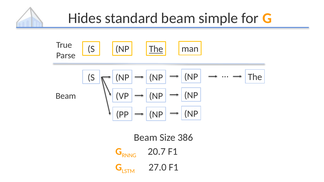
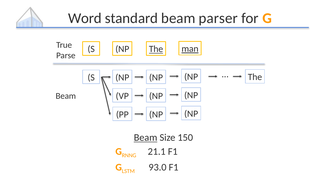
Hides: Hides -> Word (85, 18)
simple: simple -> parser (218, 18)
man underline: none -> present (190, 49)
Beam underline: none -> present (146, 138)
386: 386 -> 150 (185, 138)
20.7: 20.7 -> 21.1 (157, 152)
27.0: 27.0 -> 93.0 (157, 168)
